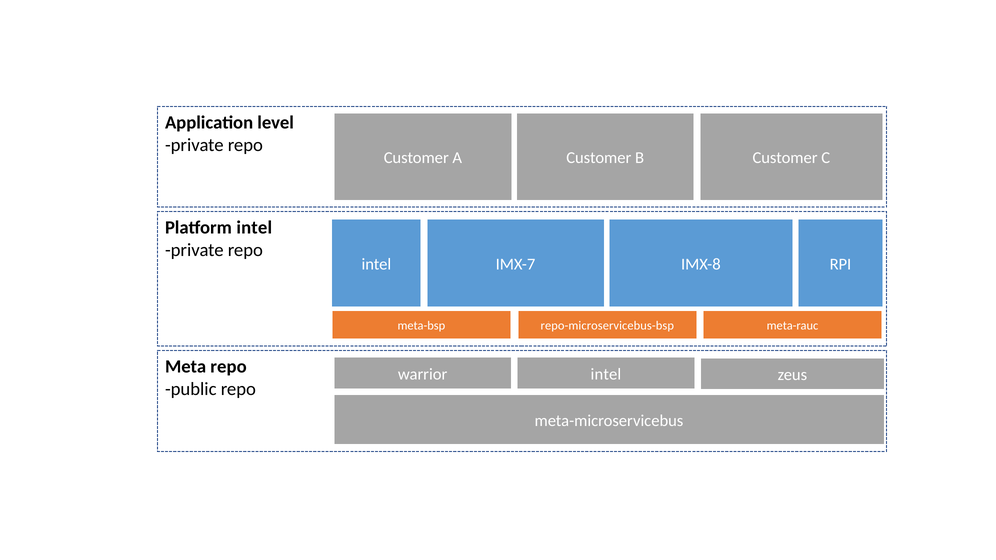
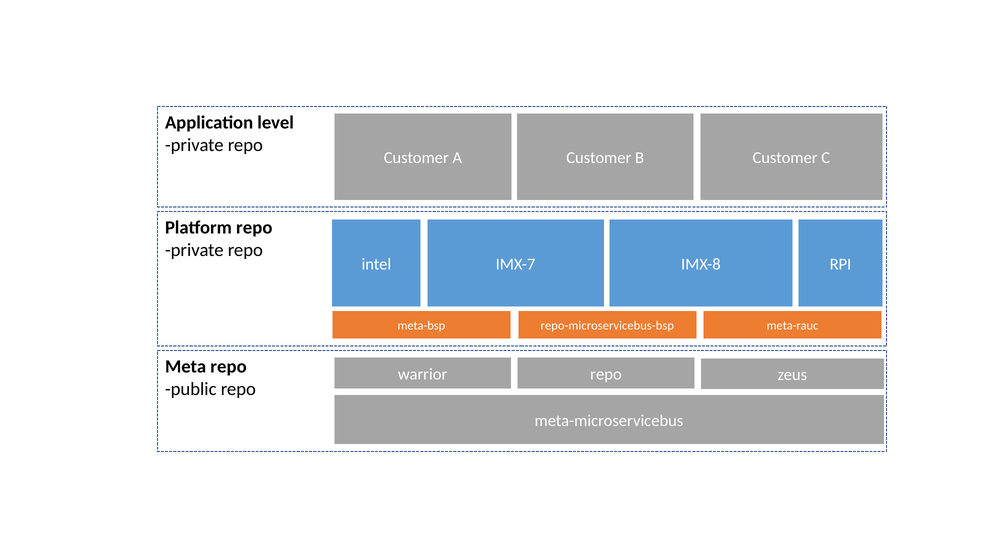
Platform intel: intel -> repo (254, 228)
warrior intel: intel -> repo (606, 374)
